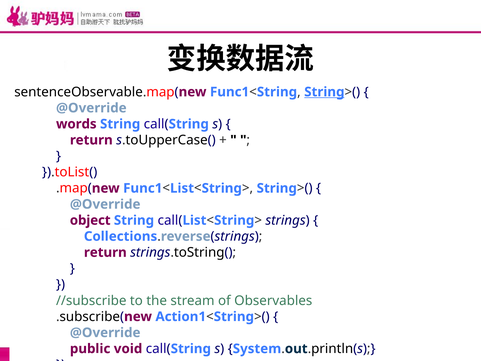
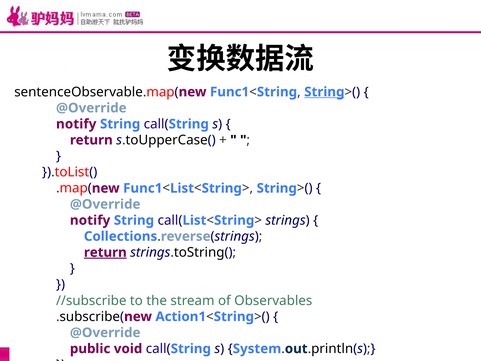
words: words -> notify (76, 124)
object: object -> notify (90, 220)
return underline: none -> present (105, 252)
